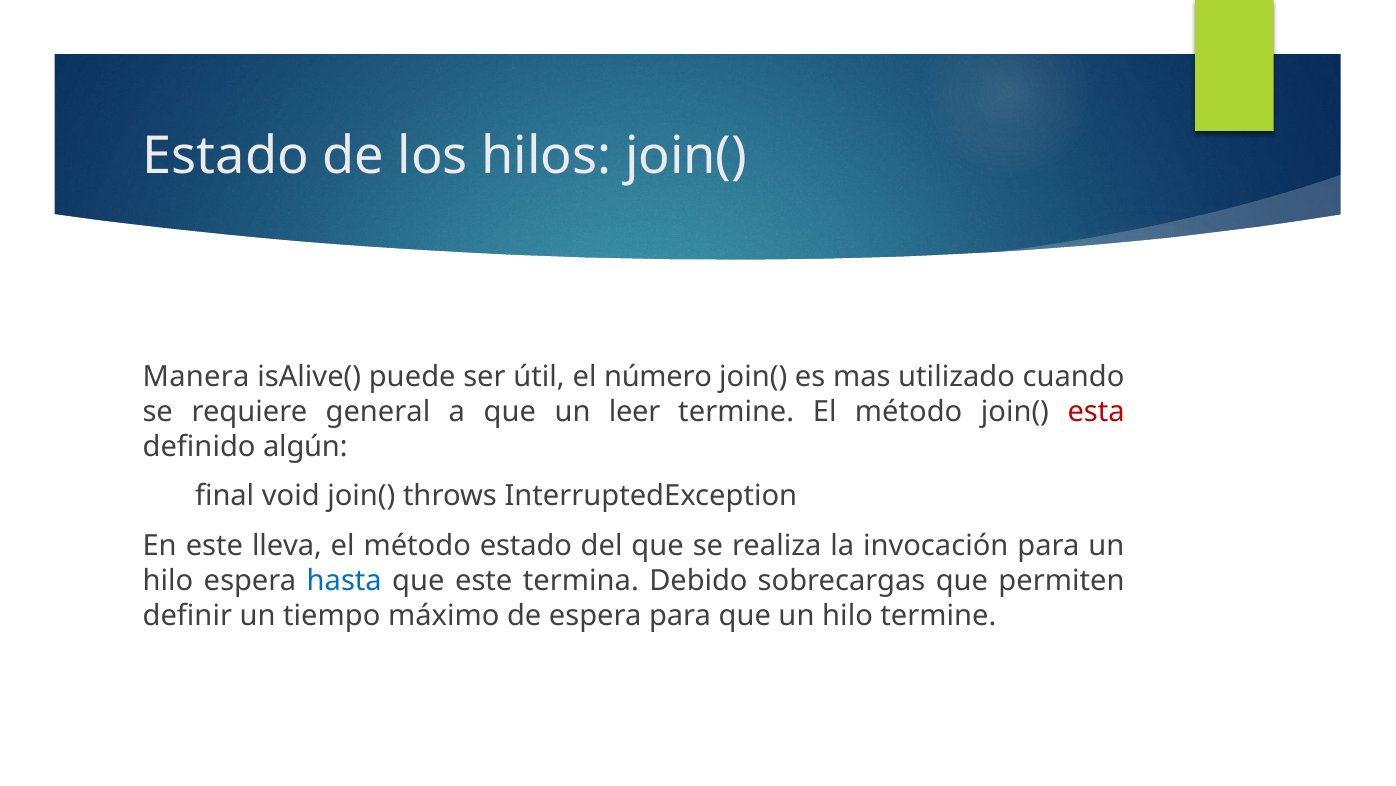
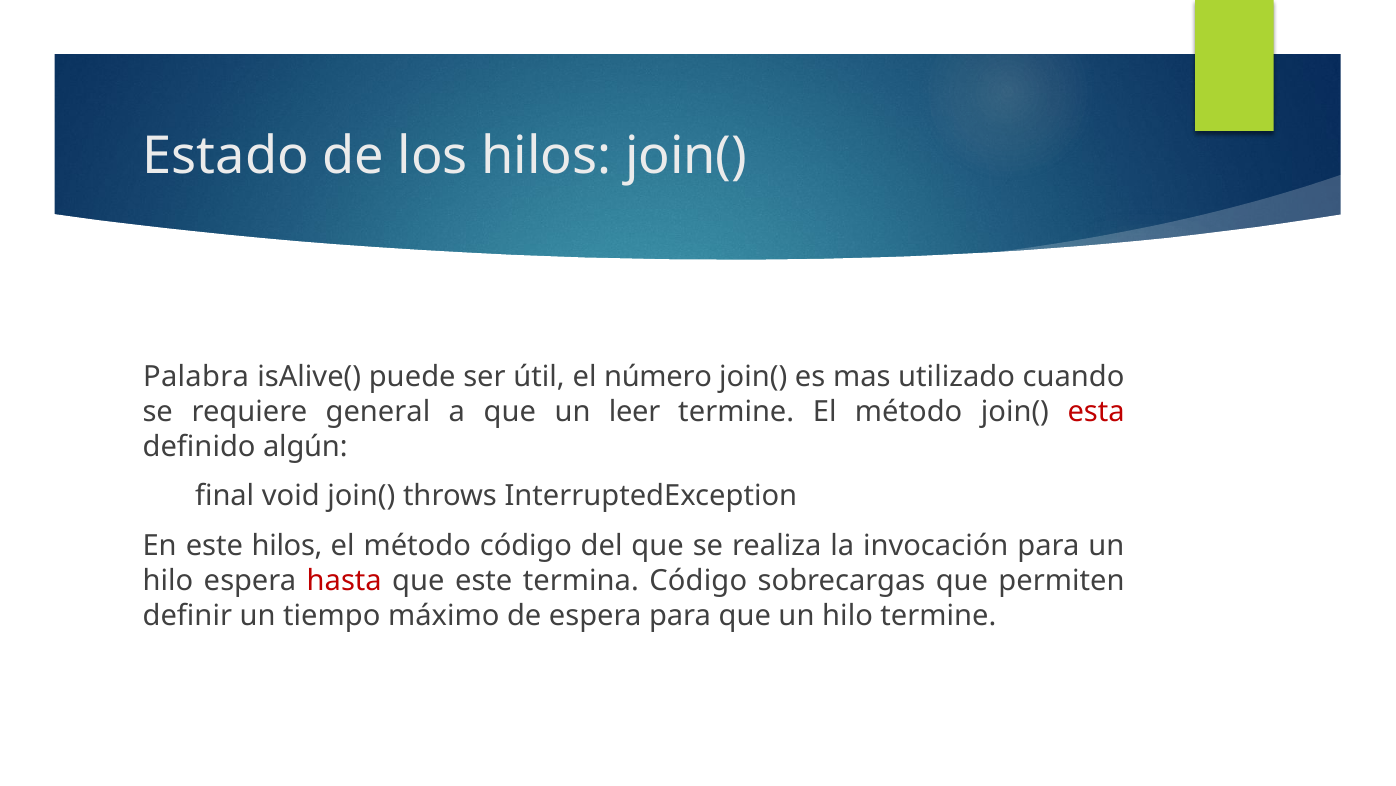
Manera: Manera -> Palabra (196, 376)
este lleva: lleva -> hilos (287, 545)
método estado: estado -> código (526, 545)
hasta colour: blue -> red (344, 580)
termina Debido: Debido -> Código (698, 580)
